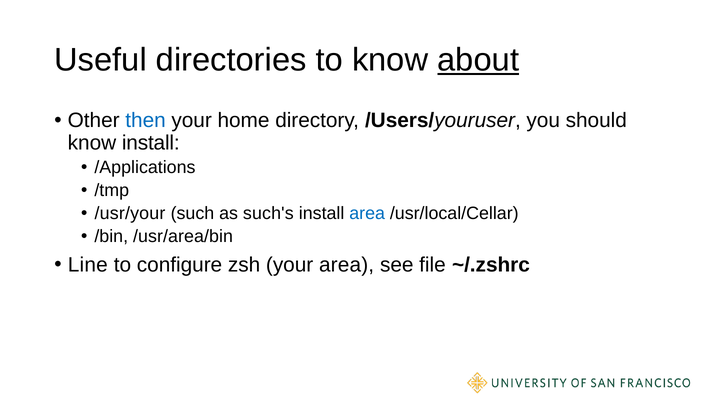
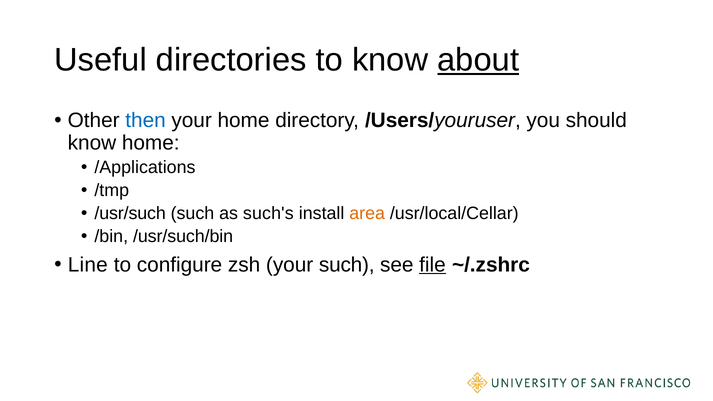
know install: install -> home (151, 143)
/usr/your: /usr/your -> /usr/such (130, 213)
area colour: blue -> orange (367, 213)
/usr/area/bin: /usr/area/bin -> /usr/such/bin (183, 236)
your area: area -> such (347, 265)
file underline: none -> present (433, 265)
